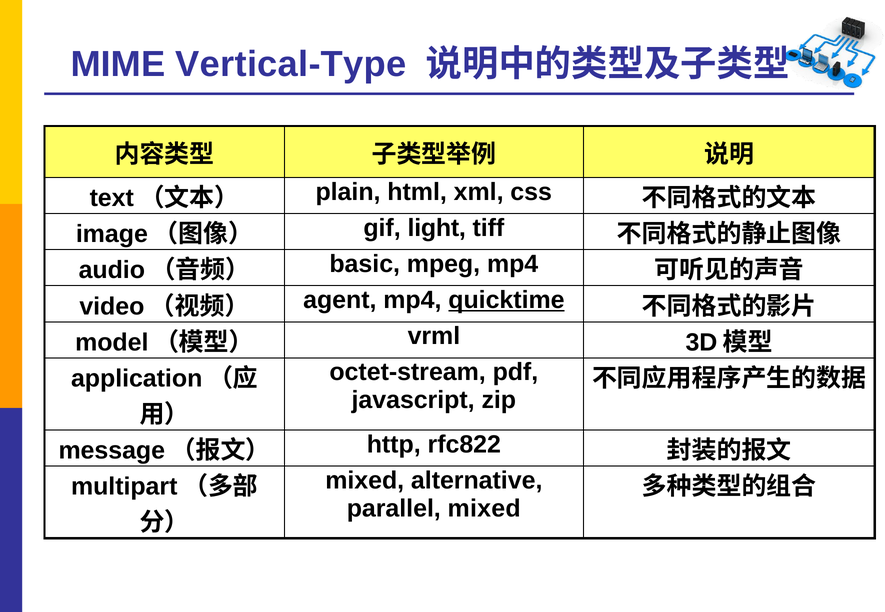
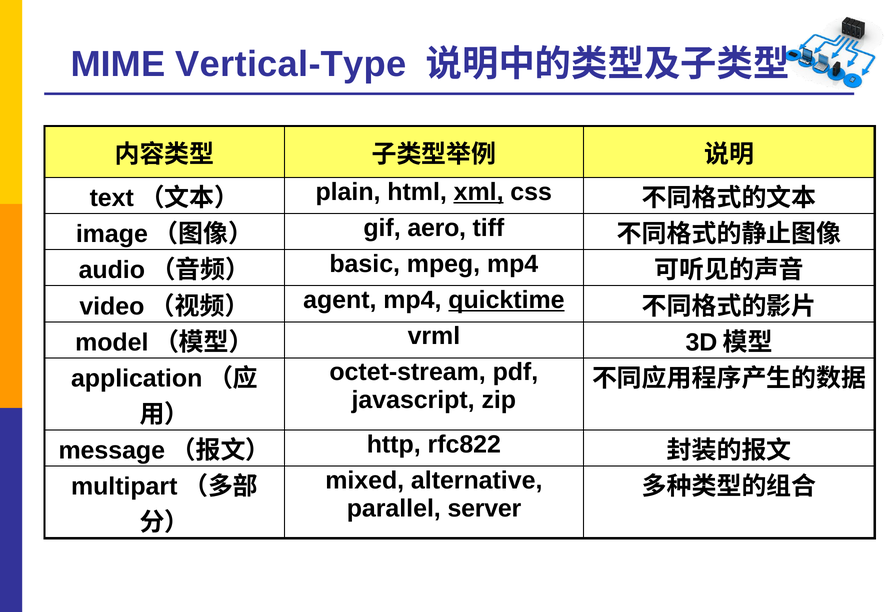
xml underline: none -> present (479, 192)
light: light -> aero (437, 228)
parallel mixed: mixed -> server (484, 509)
